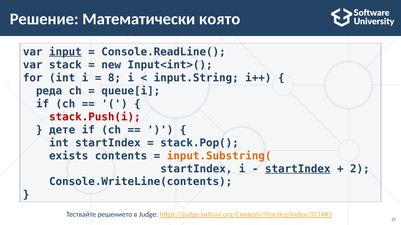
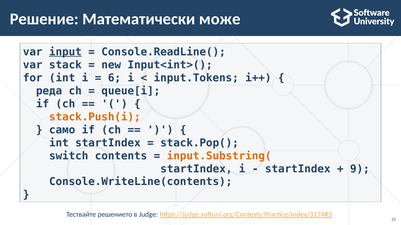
която: която -> може (220, 19)
8: 8 -> 6 (114, 78)
input.String: input.String -> input.Tokens (196, 78)
stack.Push(i colour: red -> orange (95, 117)
дете: дете -> само (62, 130)
exists: exists -> switch (69, 156)
startIndex underline: present -> none (298, 169)
2: 2 -> 9 (360, 169)
